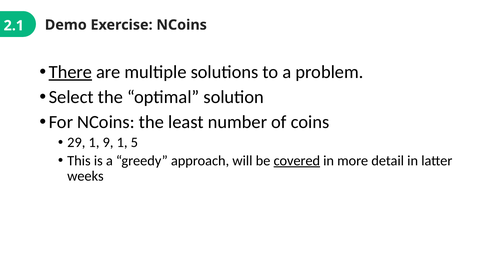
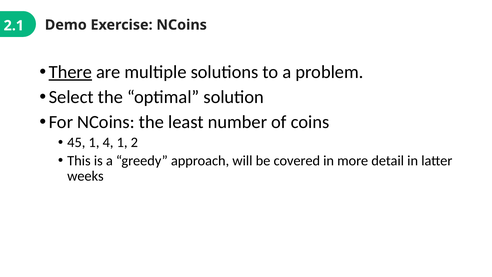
29: 29 -> 45 (76, 142)
9: 9 -> 4 (108, 142)
5: 5 -> 2 (134, 142)
covered underline: present -> none (297, 160)
